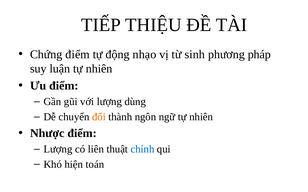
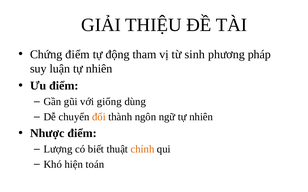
TIẾP: TIẾP -> GIẢI (101, 25)
nhạo: nhạo -> tham (145, 54)
với lượng: lượng -> giống (109, 102)
liên: liên -> biết (96, 149)
chính colour: blue -> orange (142, 149)
